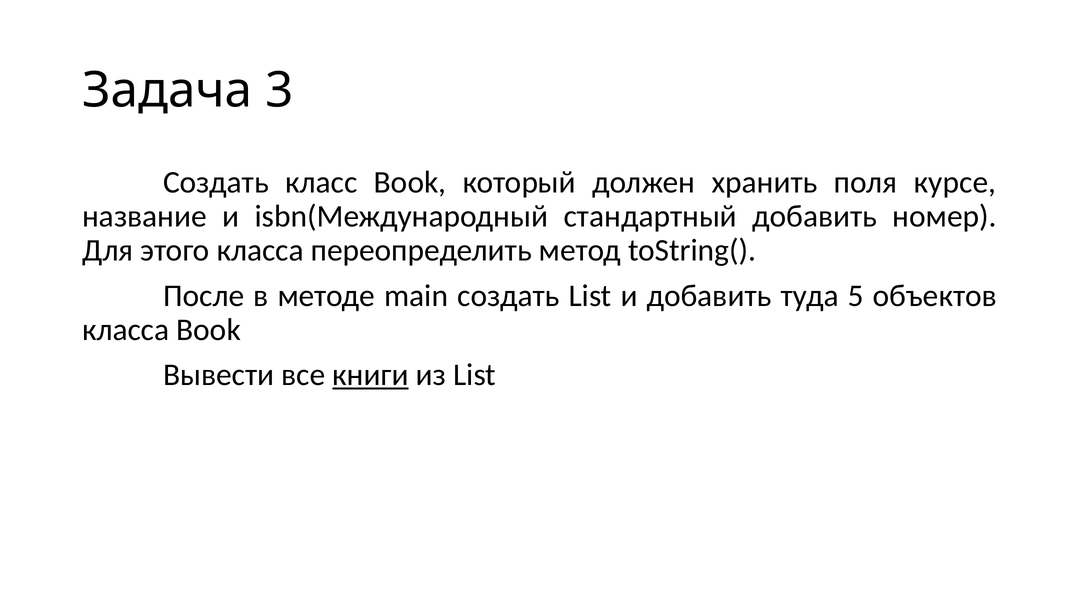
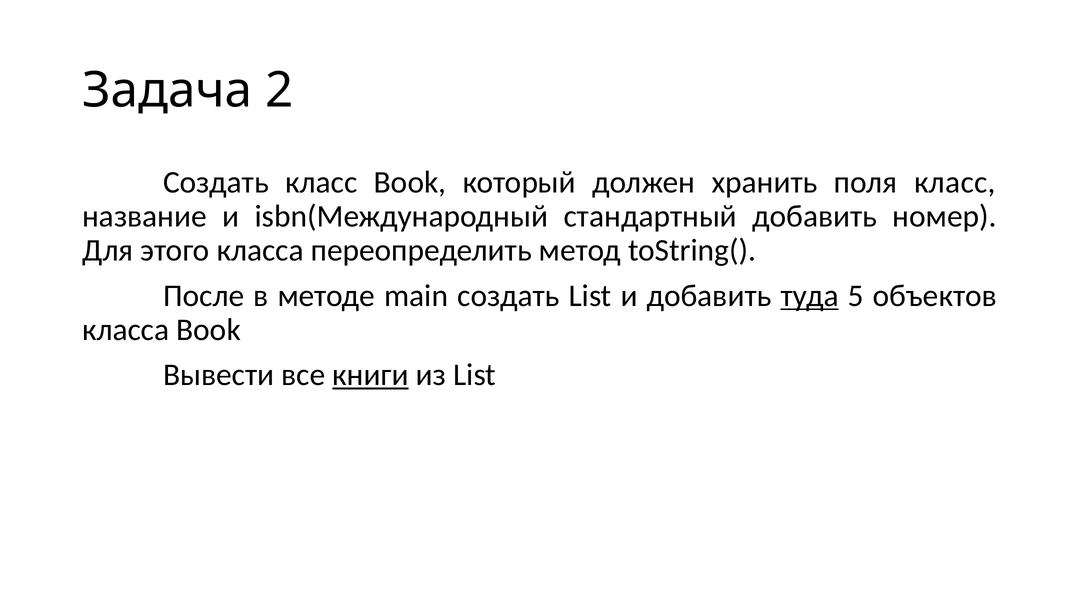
3: 3 -> 2 (279, 91)
поля курсе: курсе -> класс (955, 182)
туда underline: none -> present (810, 296)
